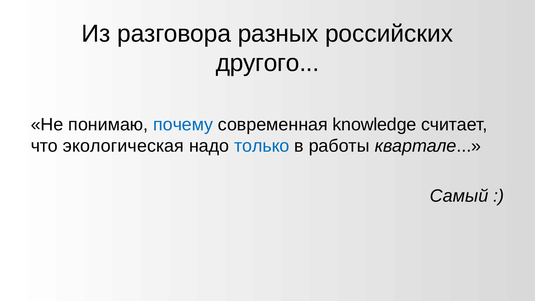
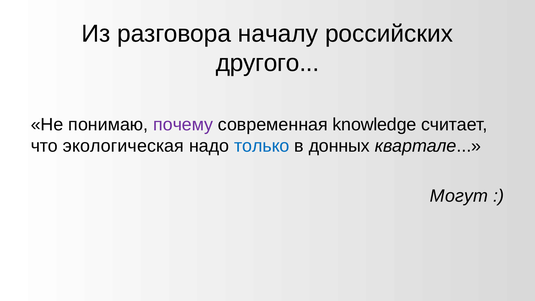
разных: разных -> началу (278, 34)
почему colour: blue -> purple (183, 125)
работы: работы -> донных (339, 146)
Самый: Самый -> Могут (459, 196)
